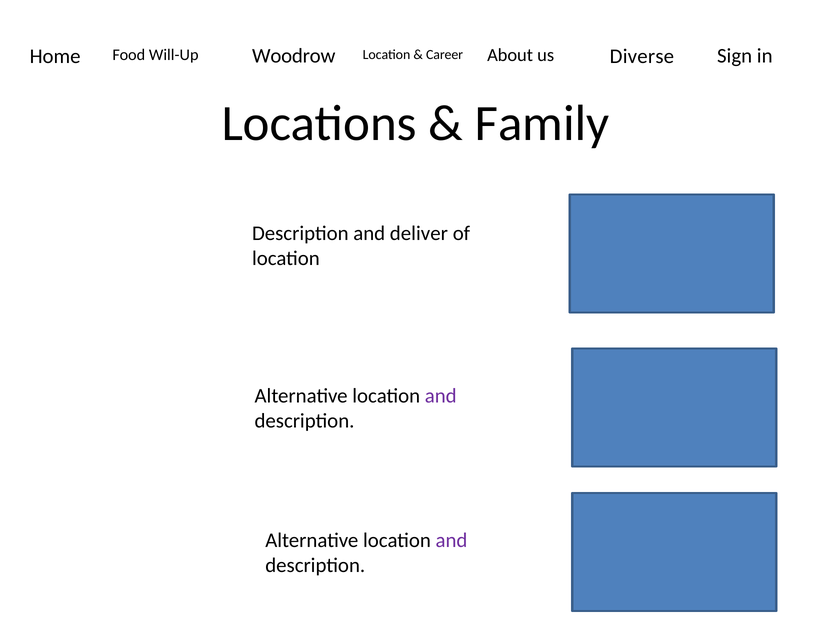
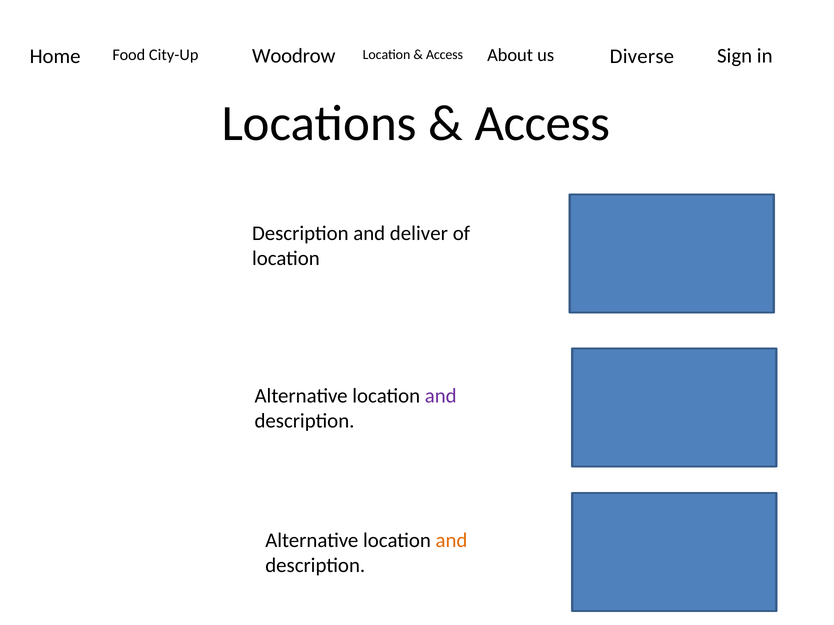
Will-Up: Will-Up -> City-Up (174, 55)
Career: Career -> Access (445, 55)
Family: Family -> Access (542, 123)
and colour: purple -> orange (451, 541)
